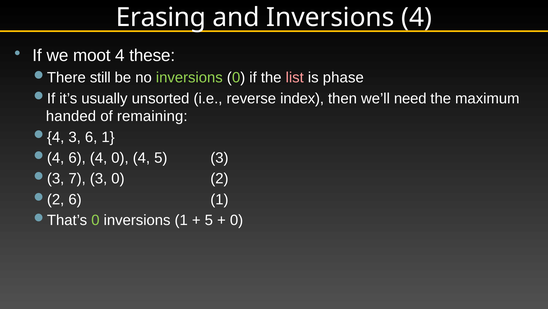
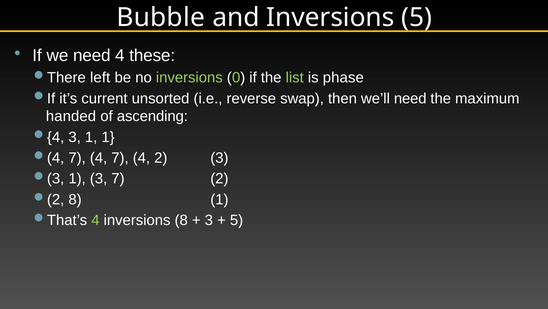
Erasing: Erasing -> Bubble (161, 18)
Inversions 4: 4 -> 5 (417, 18)
we moot: moot -> need (92, 55)
still: still -> left (100, 77)
list colour: pink -> light green (295, 77)
usually: usually -> current (104, 98)
index: index -> swap (302, 98)
remaining: remaining -> ascending (152, 116)
3 6: 6 -> 1 (91, 137)
6: 6 -> 7 (77, 158)
4 0: 0 -> 7 (120, 158)
4 5: 5 -> 2 (161, 158)
7: 7 -> 1 (77, 178)
3 0: 0 -> 7 (118, 178)
6: 6 -> 8 (75, 199)
0: 0 -> 4 (95, 220)
inversions 1: 1 -> 8 (181, 220)
5: 5 -> 3 (209, 220)
0: 0 -> 5 (237, 220)
